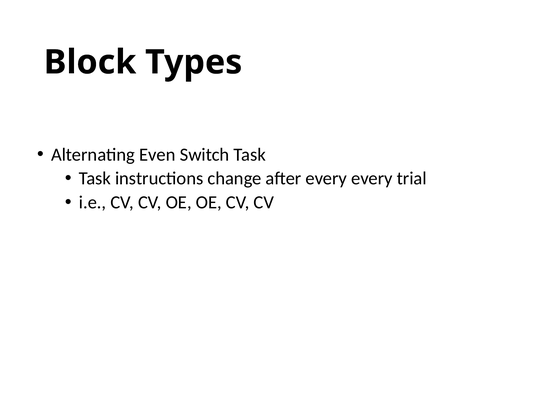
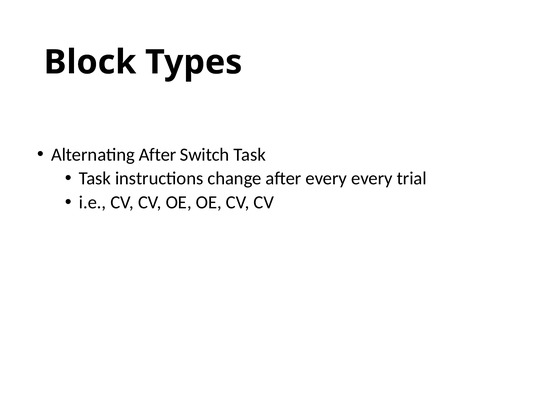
Alternating Even: Even -> After (158, 155)
